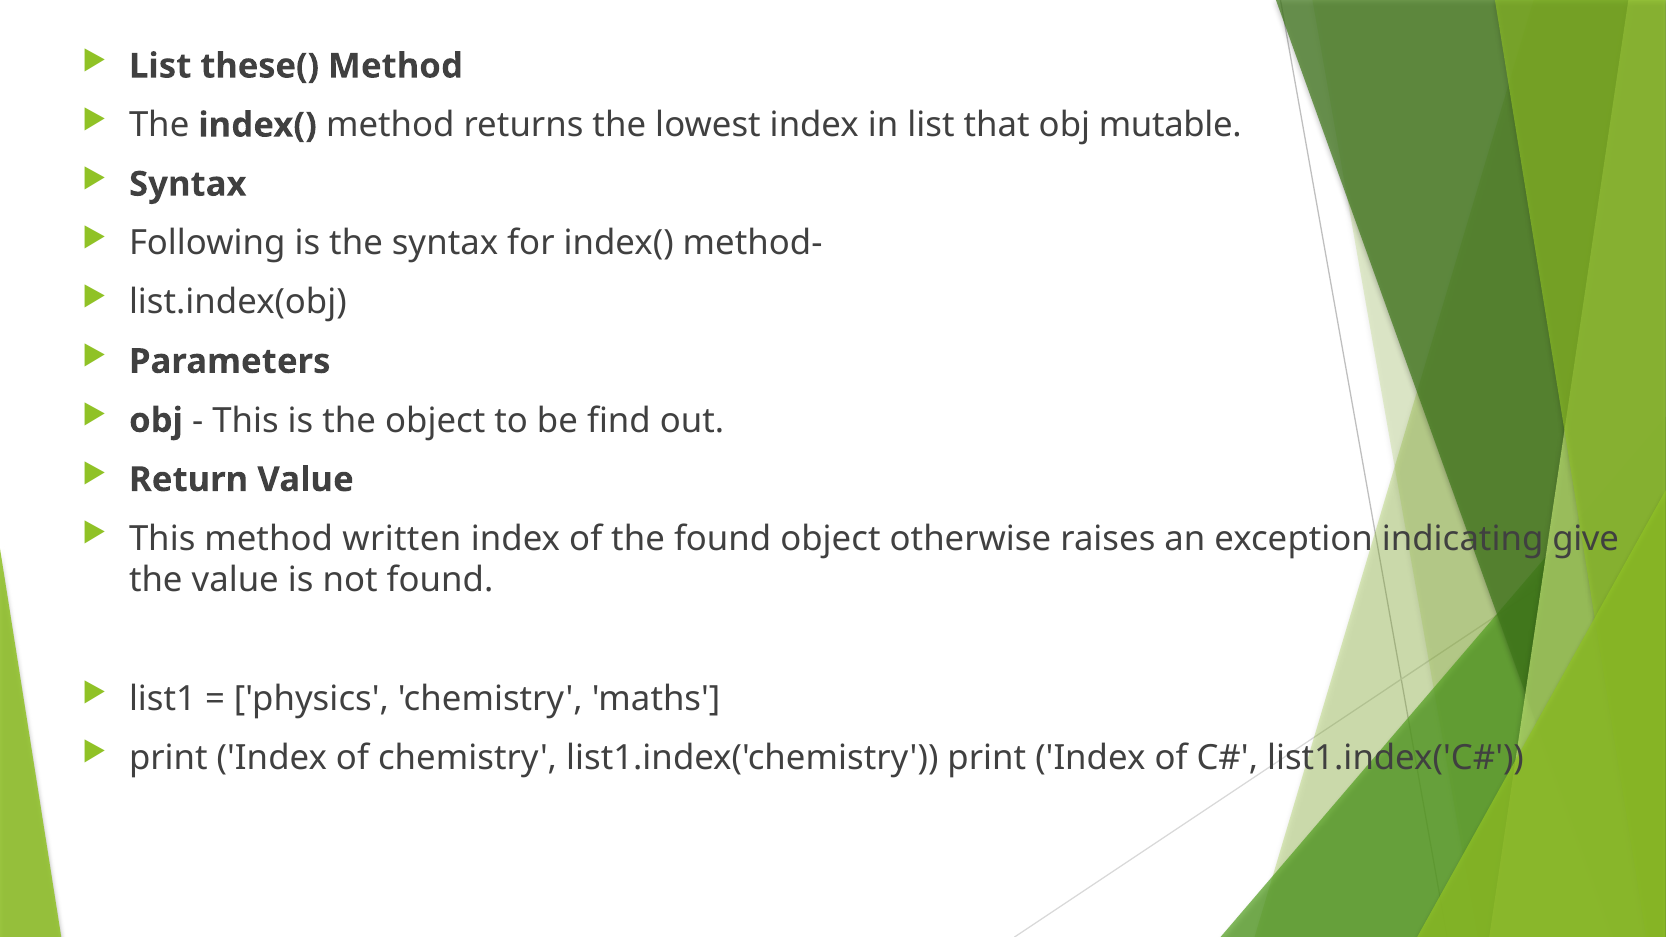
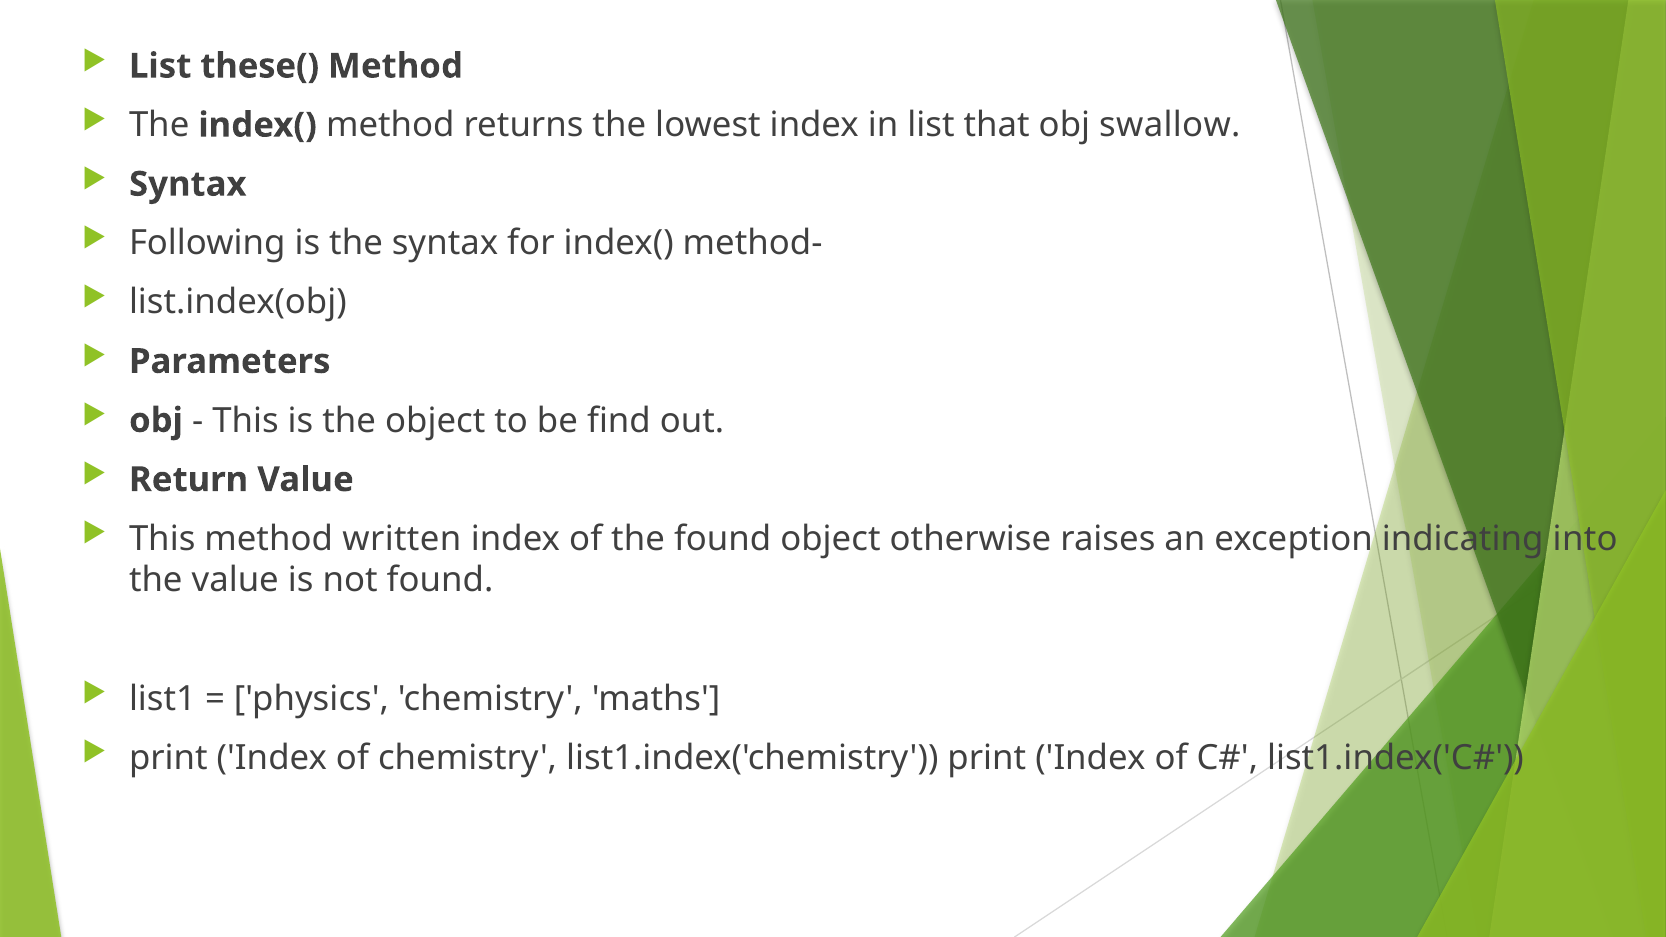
mutable: mutable -> swallow (1170, 125)
give: give -> into (1585, 539)
